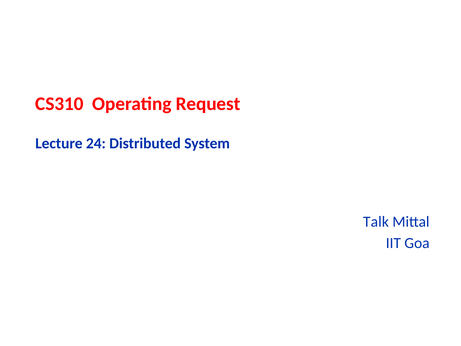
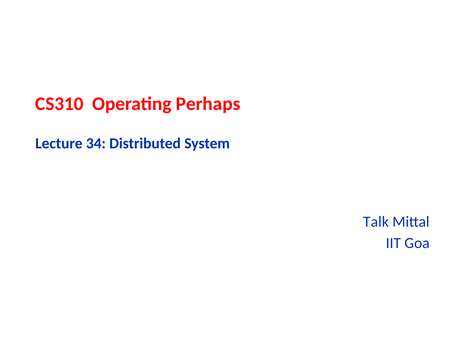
Request: Request -> Perhaps (208, 104)
24: 24 -> 34 (96, 143)
